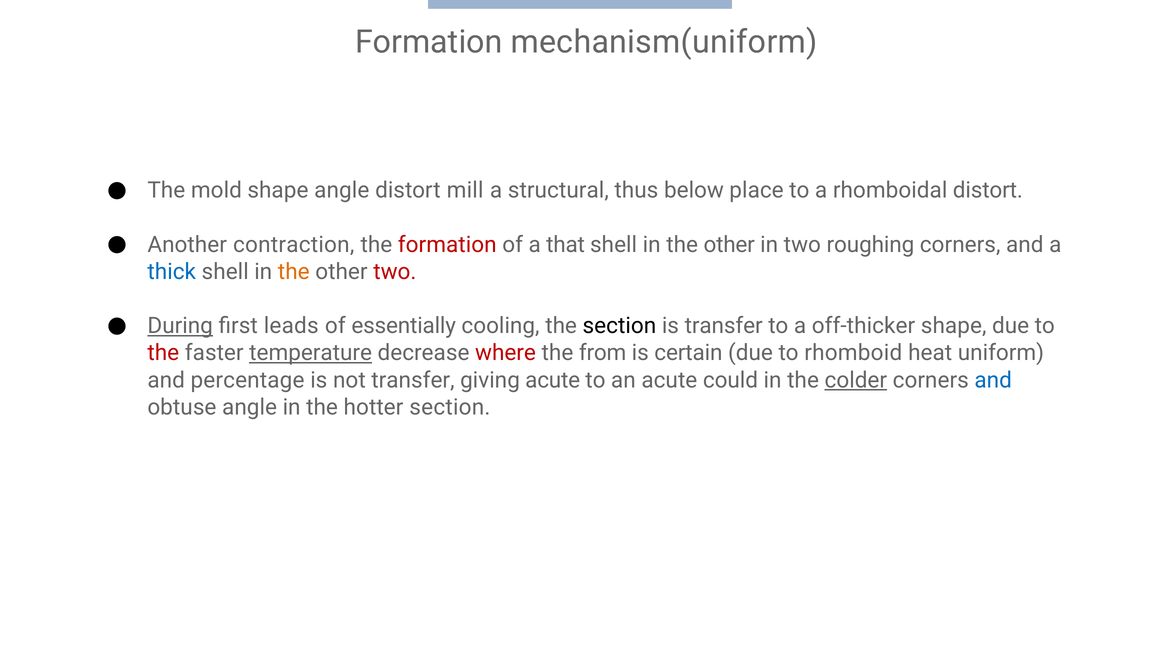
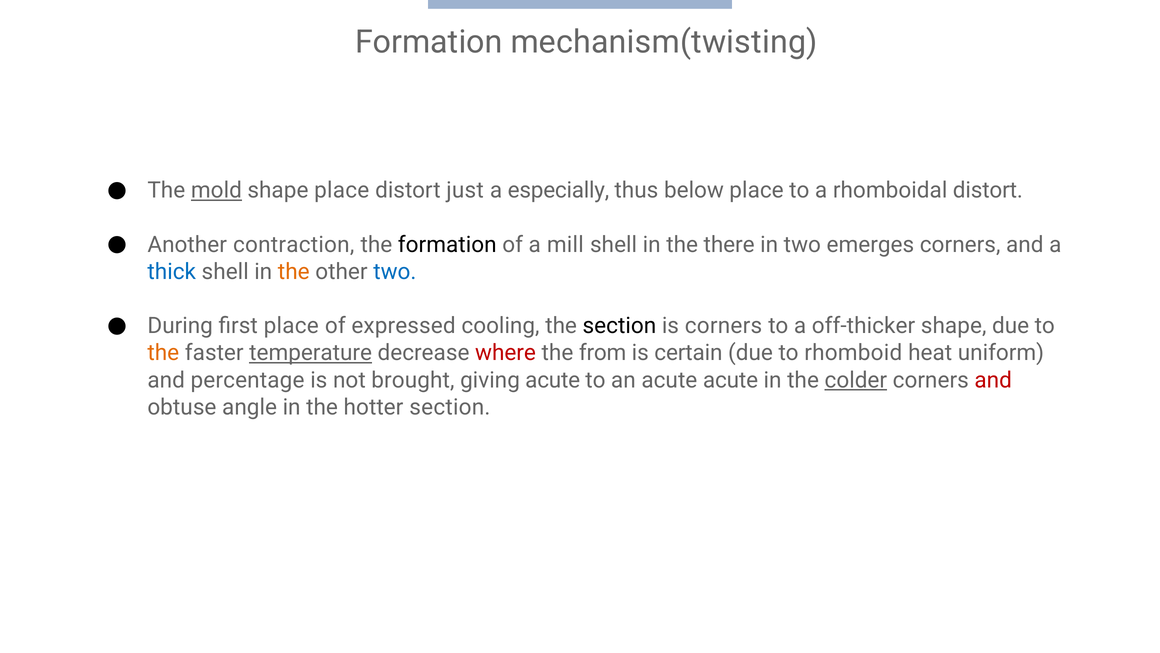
mechanism(uniform: mechanism(uniform -> mechanism(twisting (664, 42)
mold underline: none -> present (216, 190)
shape angle: angle -> place (342, 190)
mill: mill -> just (465, 190)
structural: structural -> especially (558, 190)
formation colour: red -> black (447, 244)
that: that -> mill (565, 244)
other: other -> there (729, 244)
roughing: roughing -> emerges (870, 244)
two colour: red -> blue (395, 272)
During underline: present -> none (180, 326)
first leads: leads -> place (291, 326)
essentially: essentially -> expressed (404, 326)
is transfer: transfer -> corners (723, 326)
the colour: red -> orange (163, 353)
not transfer: transfer -> brought (413, 380)
acute could: could -> acute (731, 380)
and colour: blue -> red (993, 380)
